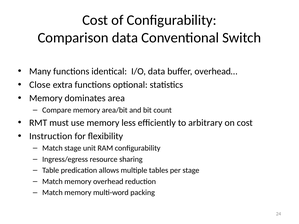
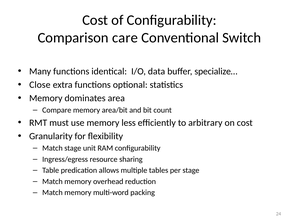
Comparison data: data -> care (125, 38)
overhead…: overhead… -> specialize… (216, 71)
Instruction: Instruction -> Granularity (51, 136)
